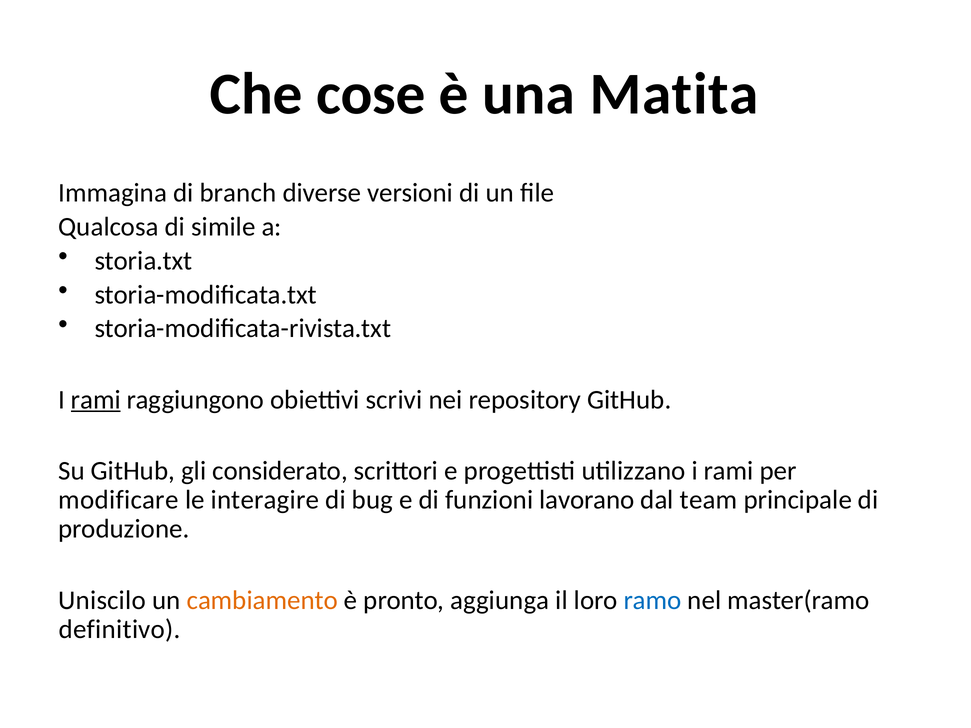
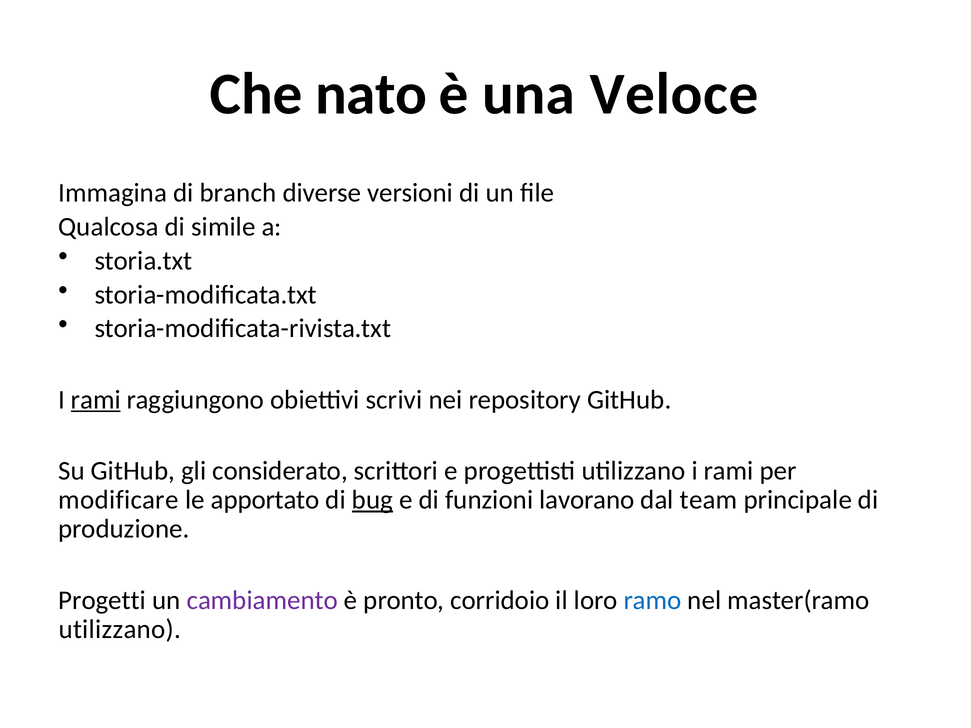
cose: cose -> nato (371, 94)
Matita: Matita -> Veloce (674, 94)
interagire: interagire -> apportato (265, 500)
bug underline: none -> present (373, 500)
Uniscilo: Uniscilo -> Progetti (102, 600)
cambiamento colour: orange -> purple (262, 600)
aggiunga: aggiunga -> corridoio (500, 600)
definitivo: definitivo -> utilizzano (120, 629)
